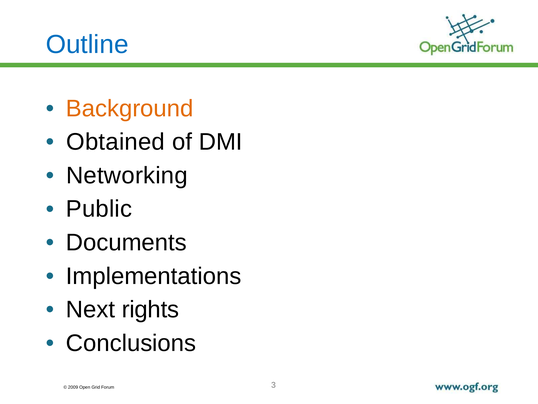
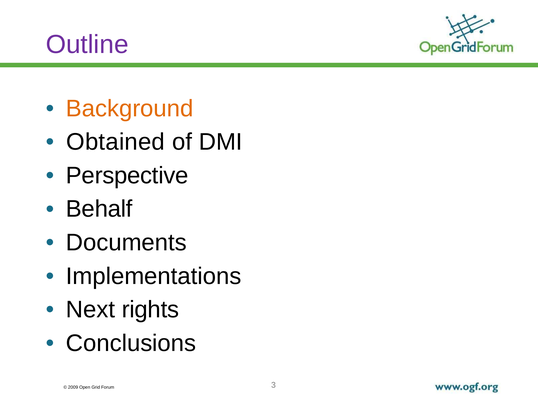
Outline colour: blue -> purple (87, 44)
Networking: Networking -> Perspective (127, 175)
Public: Public -> Behalf (99, 209)
